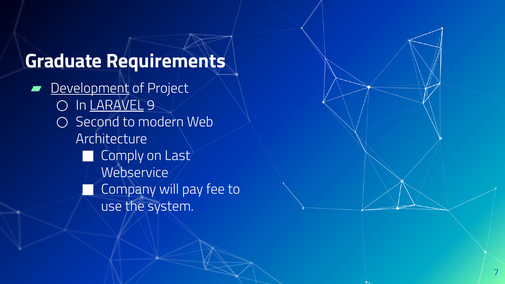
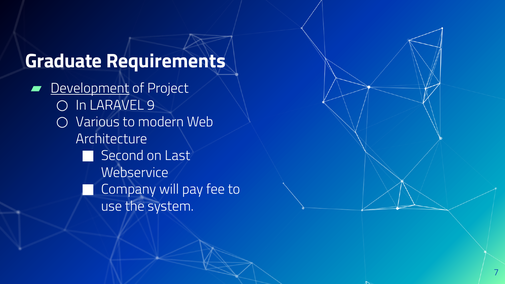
LARAVEL underline: present -> none (117, 105)
Second: Second -> Various (98, 122)
Comply: Comply -> Second (122, 156)
